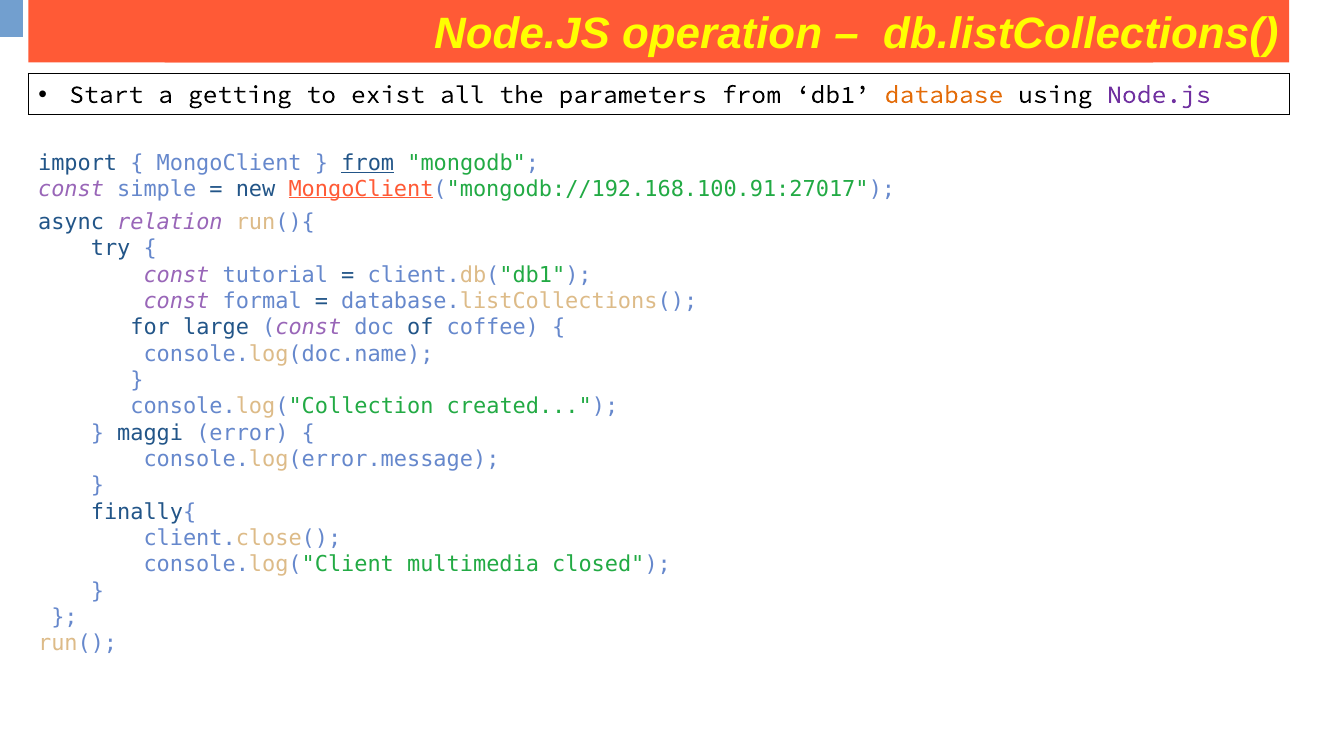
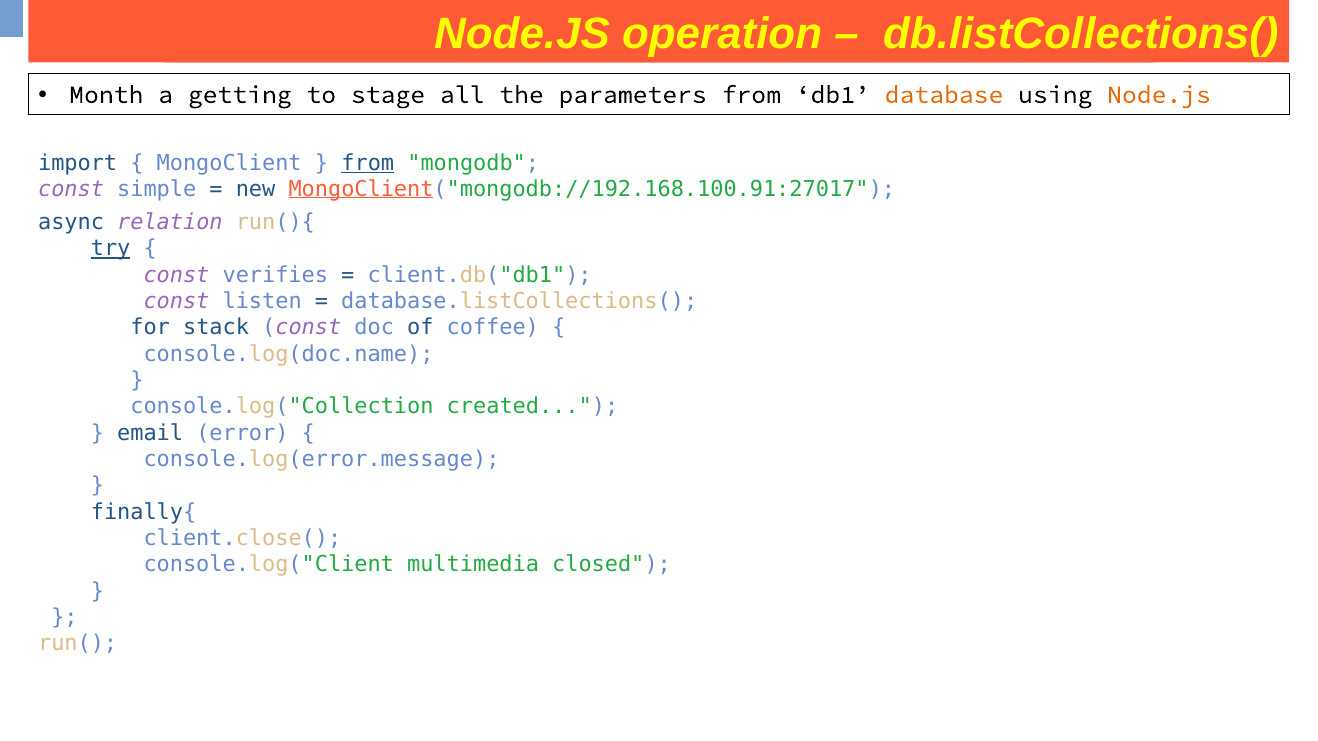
Start: Start -> Month (106, 95)
exist: exist -> stage (388, 95)
Node.js colour: purple -> orange (1159, 95)
try underline: none -> present (111, 249)
tutorial: tutorial -> verifies (275, 275)
formal: formal -> listen (262, 301)
large: large -> stack (216, 328)
maggi: maggi -> email (150, 433)
